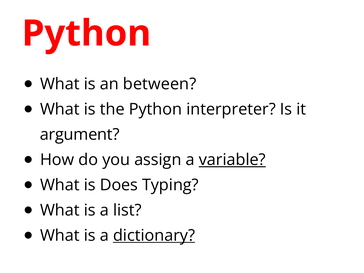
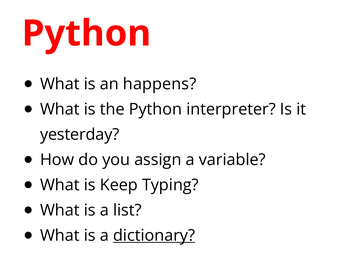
between: between -> happens (160, 84)
argument: argument -> yesterday (80, 134)
variable underline: present -> none (232, 160)
Does: Does -> Keep (119, 185)
